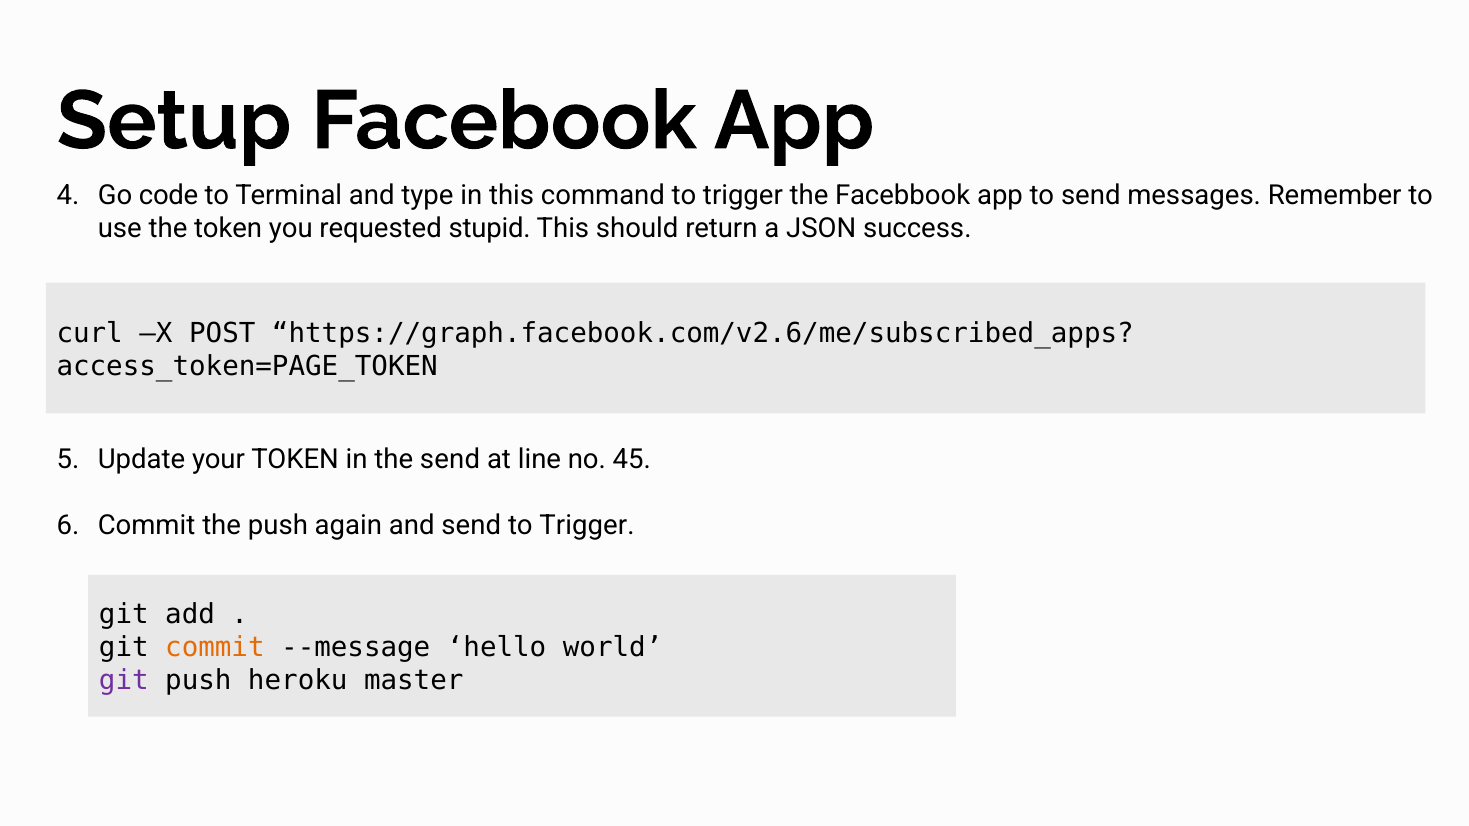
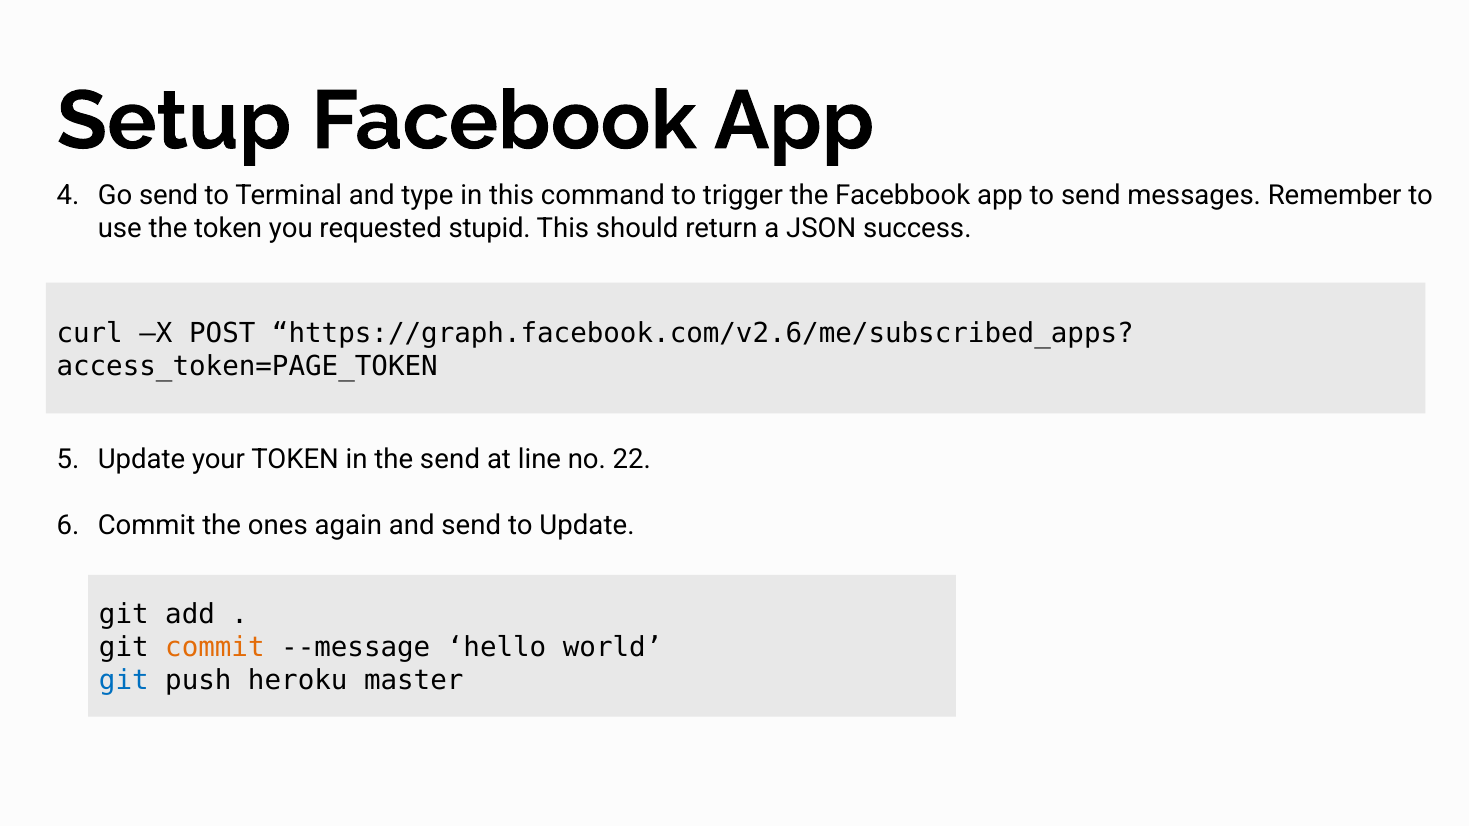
Go code: code -> send (169, 196)
45: 45 -> 22 (632, 460)
the push: push -> ones (278, 526)
Trigger: Trigger -> Update (587, 526)
git colour: purple -> blue (124, 681)
